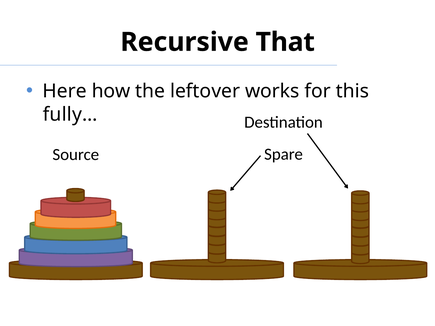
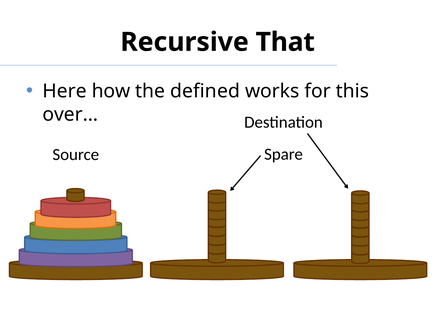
leftover: leftover -> defined (205, 91)
fully…: fully… -> over… (70, 114)
